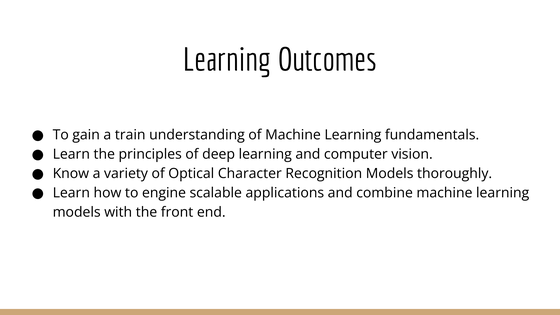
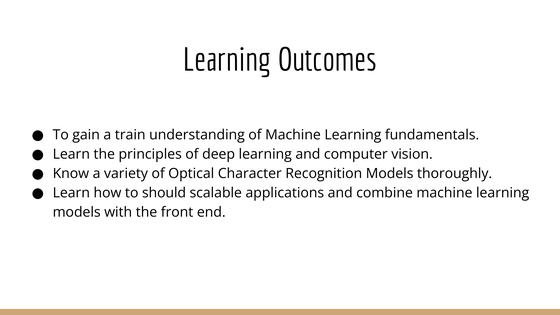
engine: engine -> should (164, 193)
